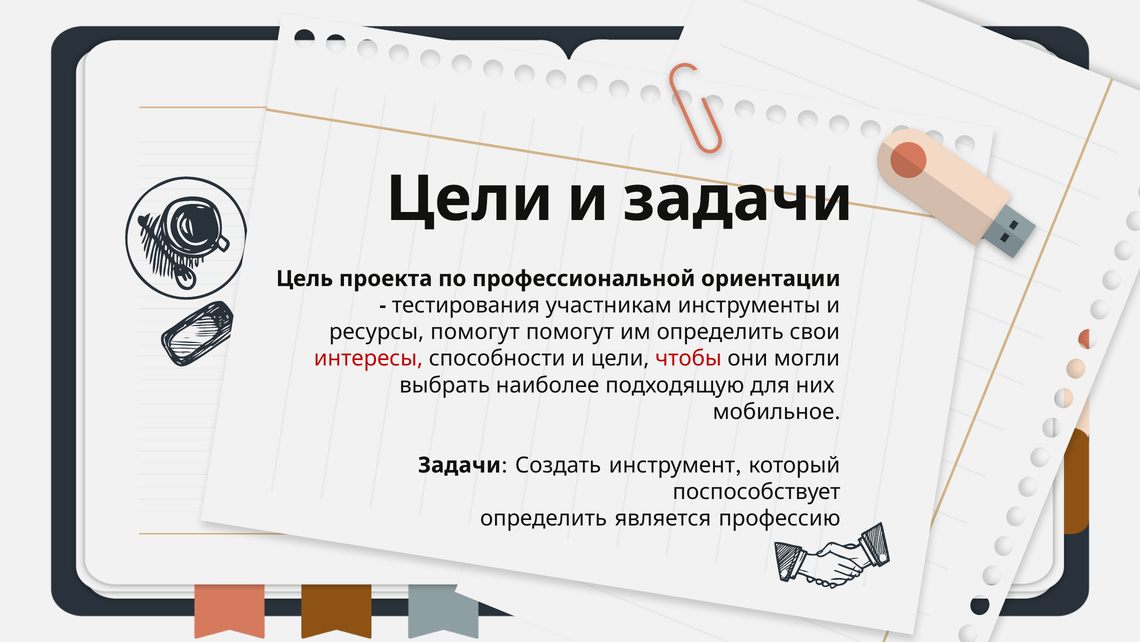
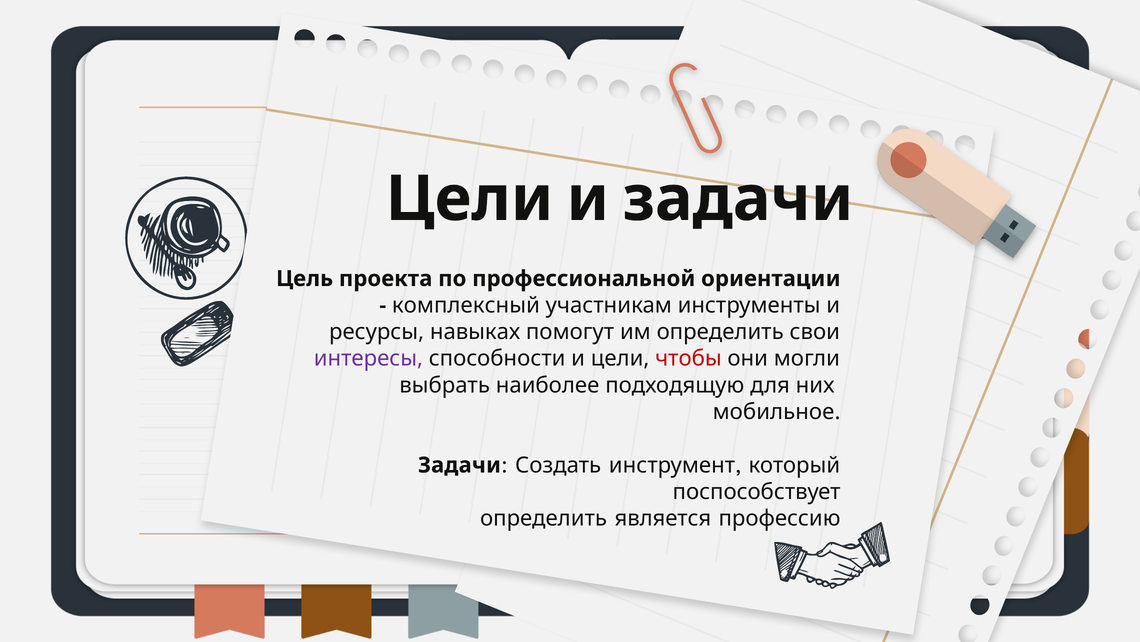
тестирования: тестирования -> комплексный (466, 305)
ресурсы помогут: помогут -> навыках (475, 332)
интересы colour: red -> purple (368, 358)
